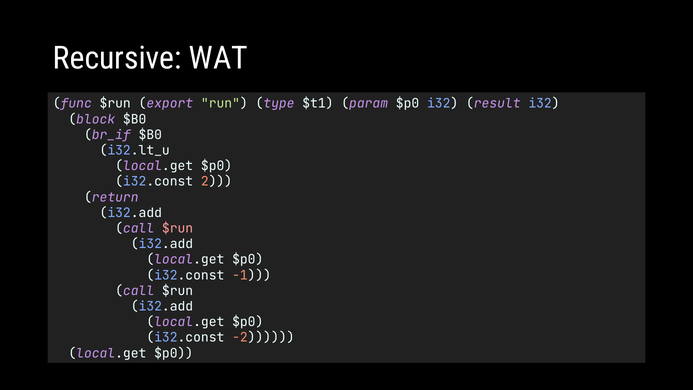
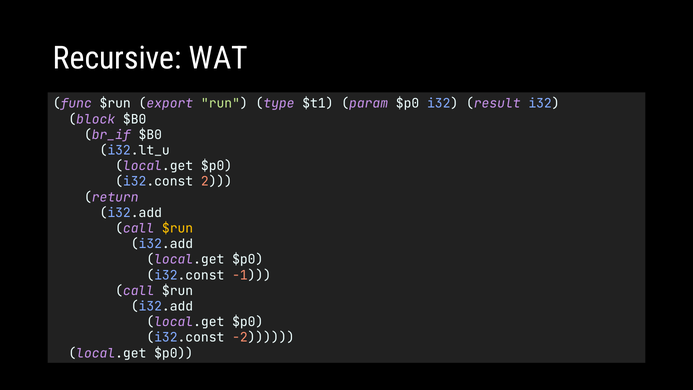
$run colour: pink -> yellow (178, 228)
